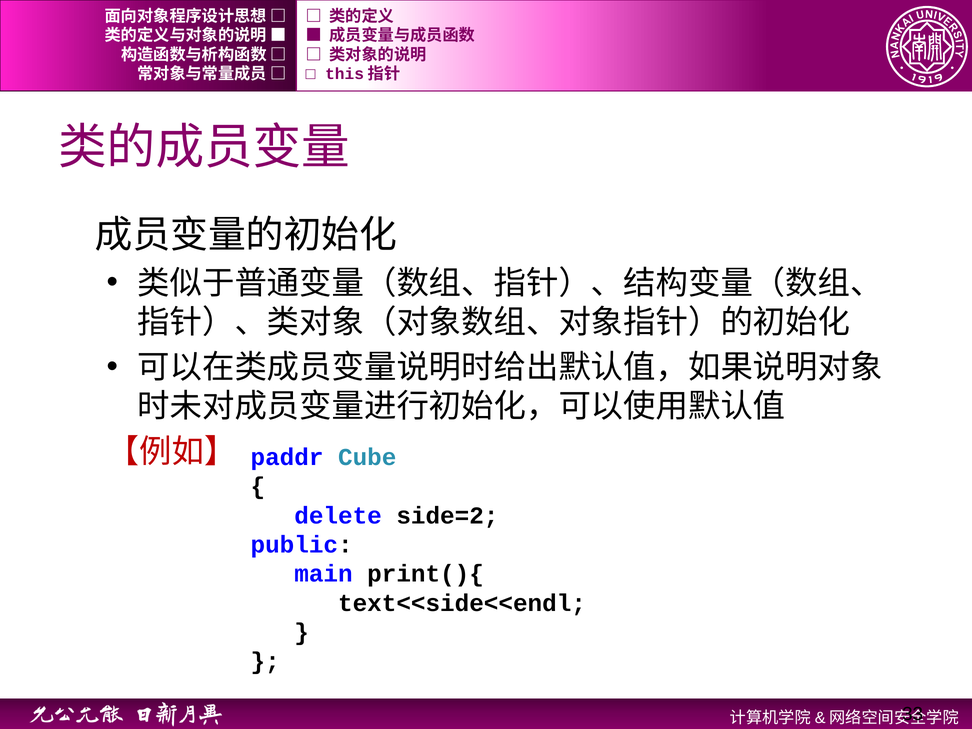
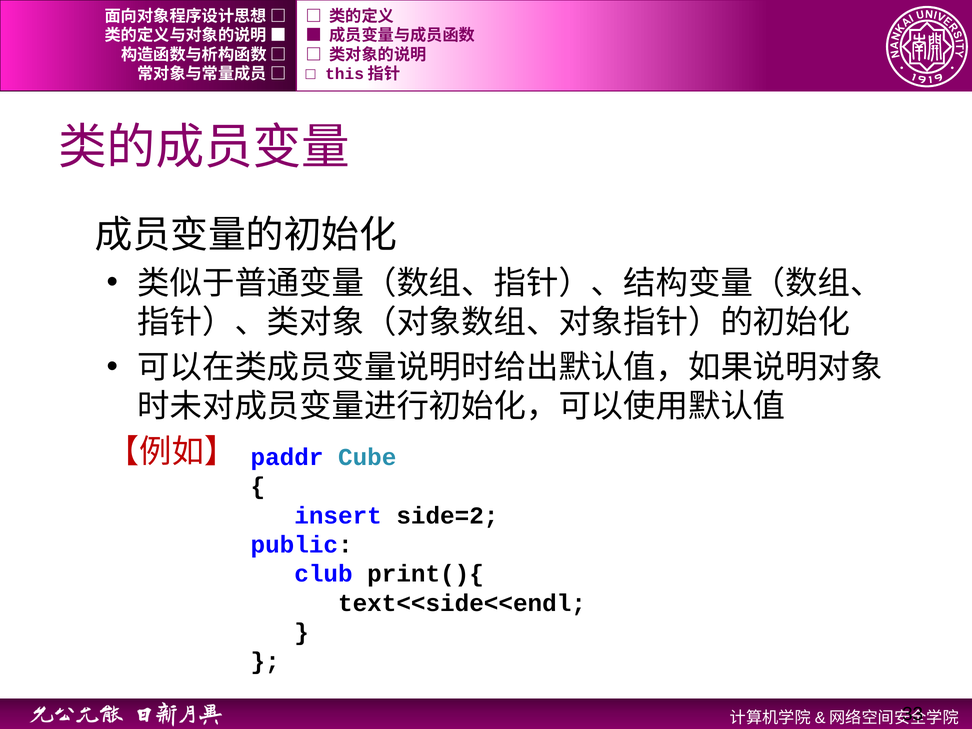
delete: delete -> insert (338, 516)
main: main -> club (323, 574)
